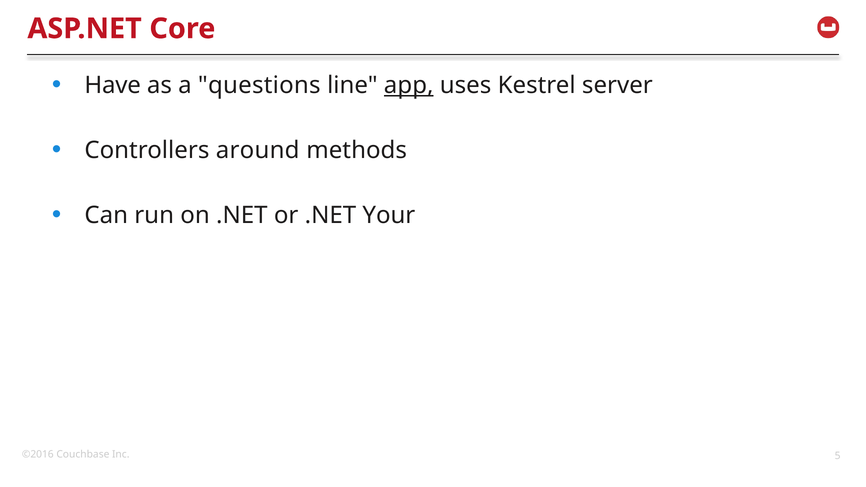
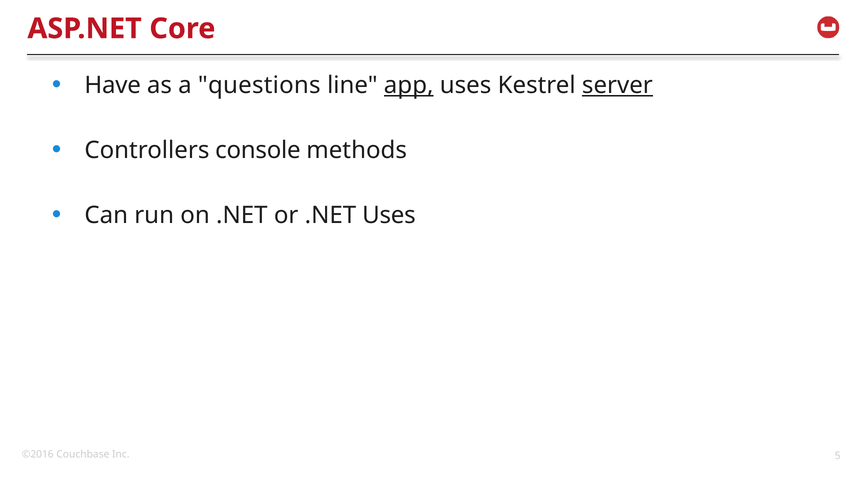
server underline: none -> present (617, 85)
around: around -> console (258, 150)
.NET Your: Your -> Uses (389, 215)
